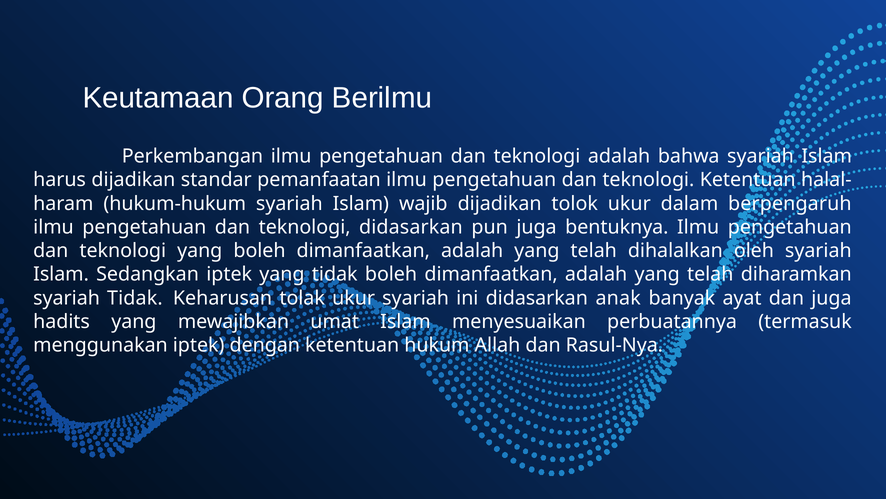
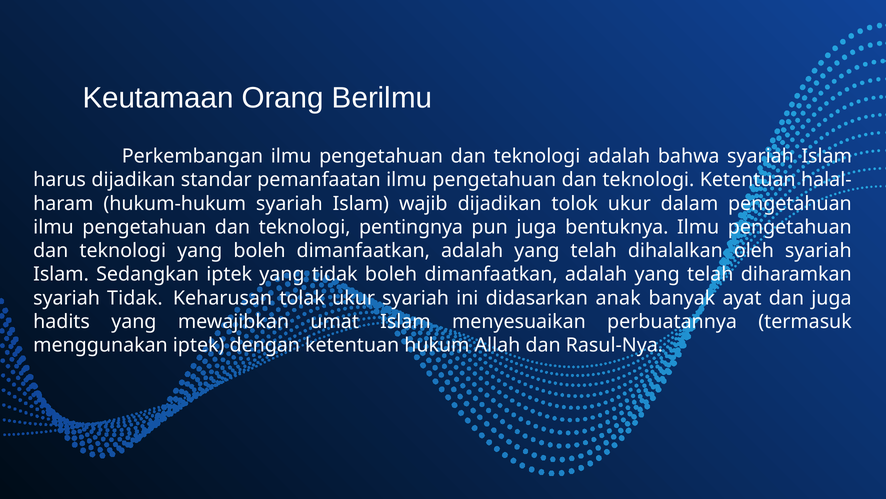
dalam berpengaruh: berpengaruh -> pengetahuan (790, 203)
teknologi didasarkan: didasarkan -> pentingnya (411, 227)
